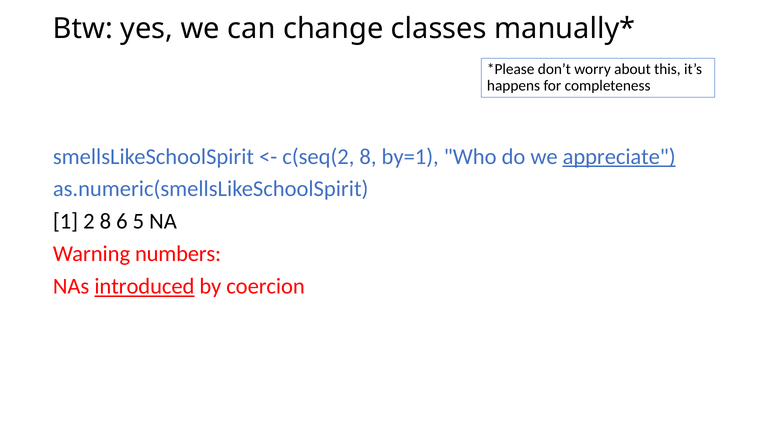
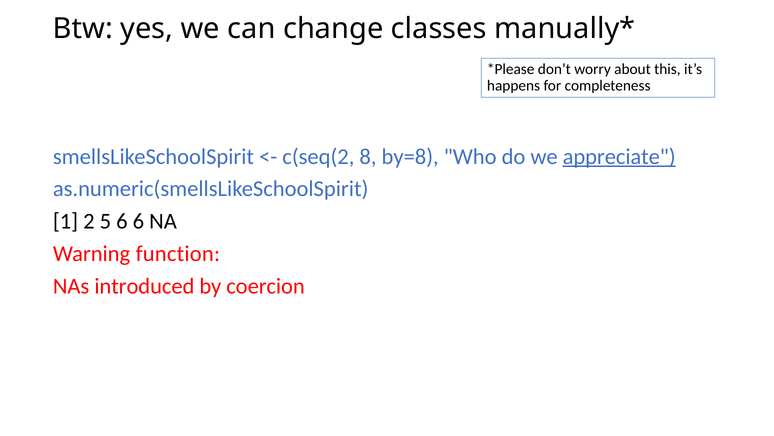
by=1: by=1 -> by=8 (410, 156)
2 8: 8 -> 5 (105, 221)
6 5: 5 -> 6 (138, 221)
numbers: numbers -> function (178, 254)
introduced underline: present -> none (144, 286)
